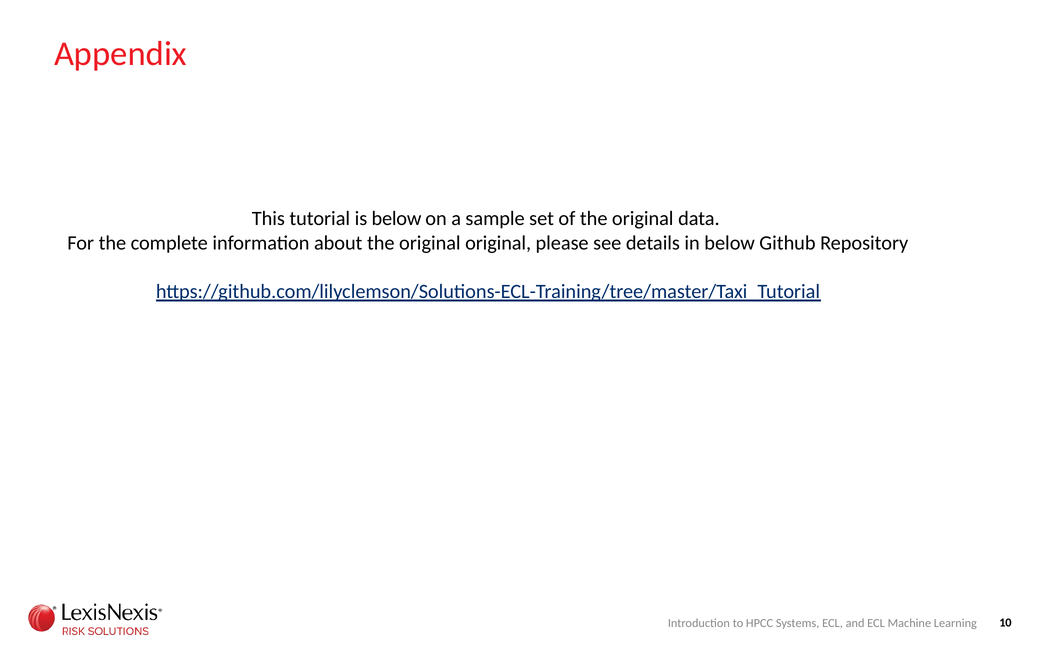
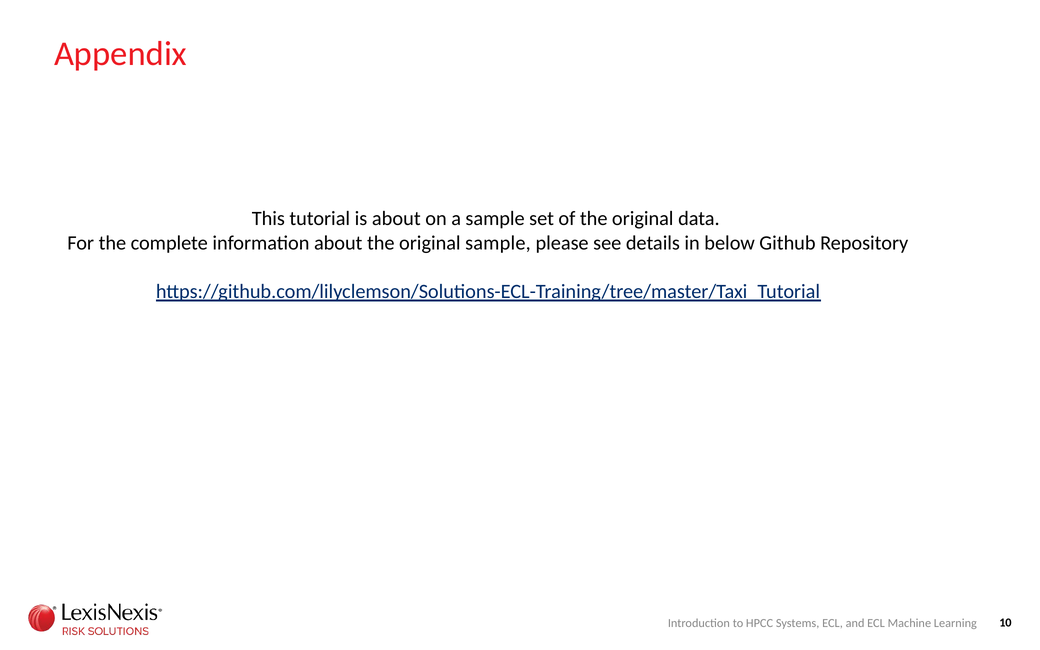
is below: below -> about (396, 219)
original original: original -> sample (498, 243)
